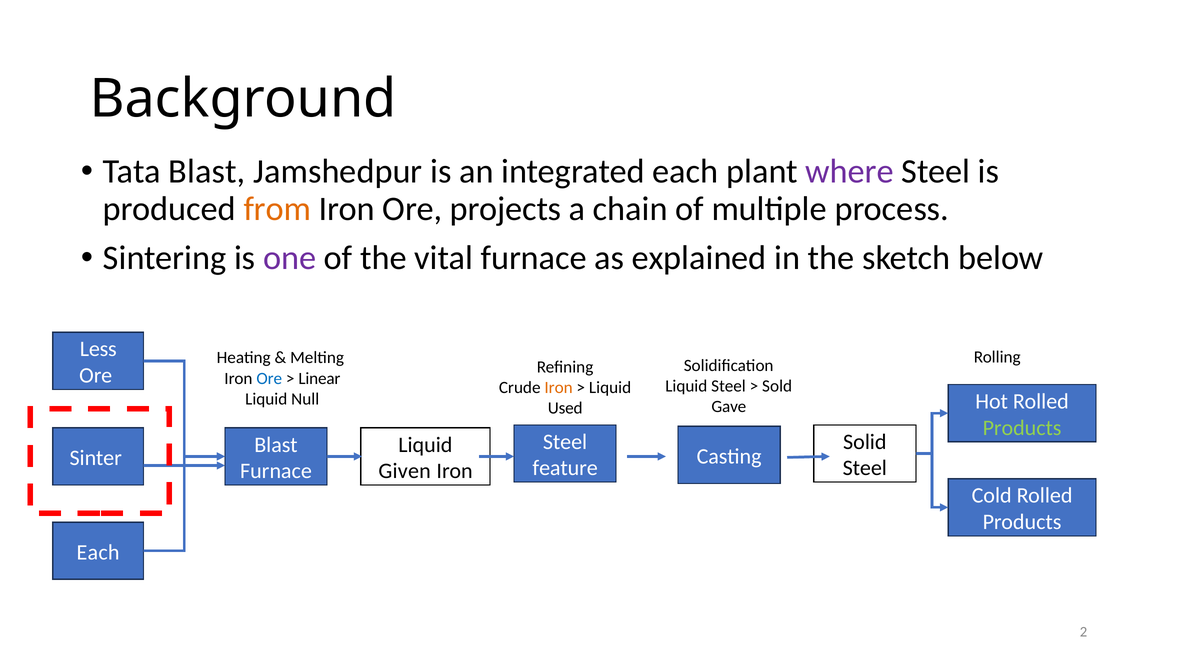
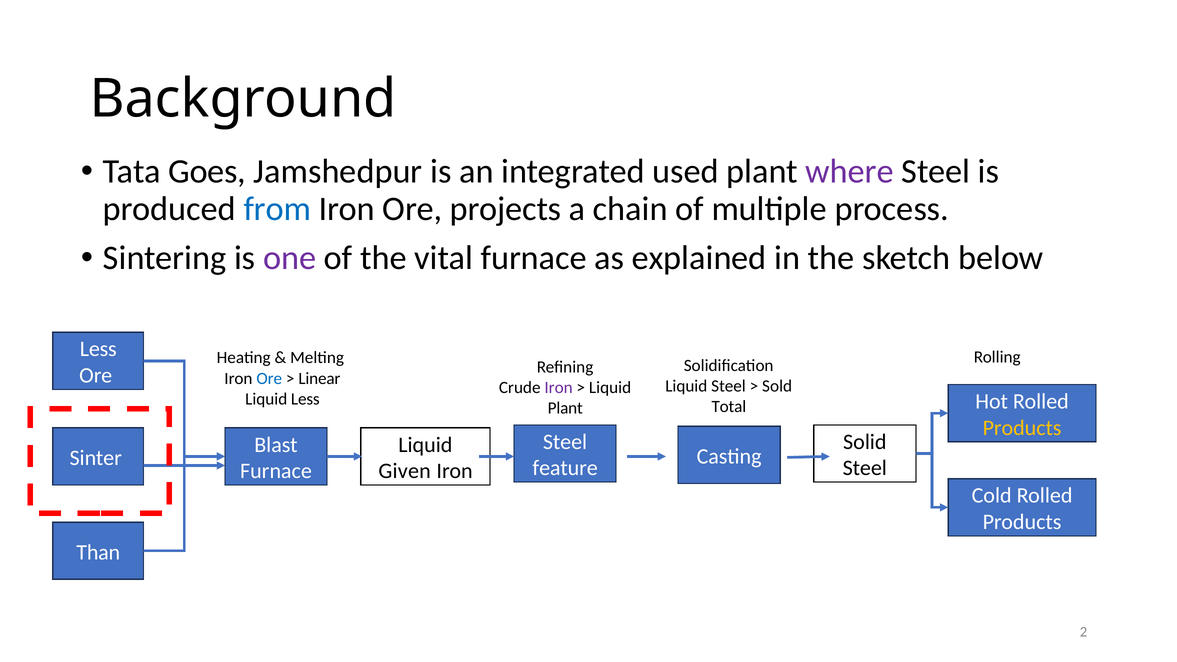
Tata Blast: Blast -> Goes (207, 172)
integrated each: each -> used (685, 172)
from colour: orange -> blue (277, 209)
Iron colour: orange -> purple (559, 388)
Liquid Null: Null -> Less (305, 399)
Gave: Gave -> Total (729, 407)
Used: Used -> Plant (565, 408)
Products colour: light green -> yellow (1022, 428)
Each: Each -> Than (98, 552)
